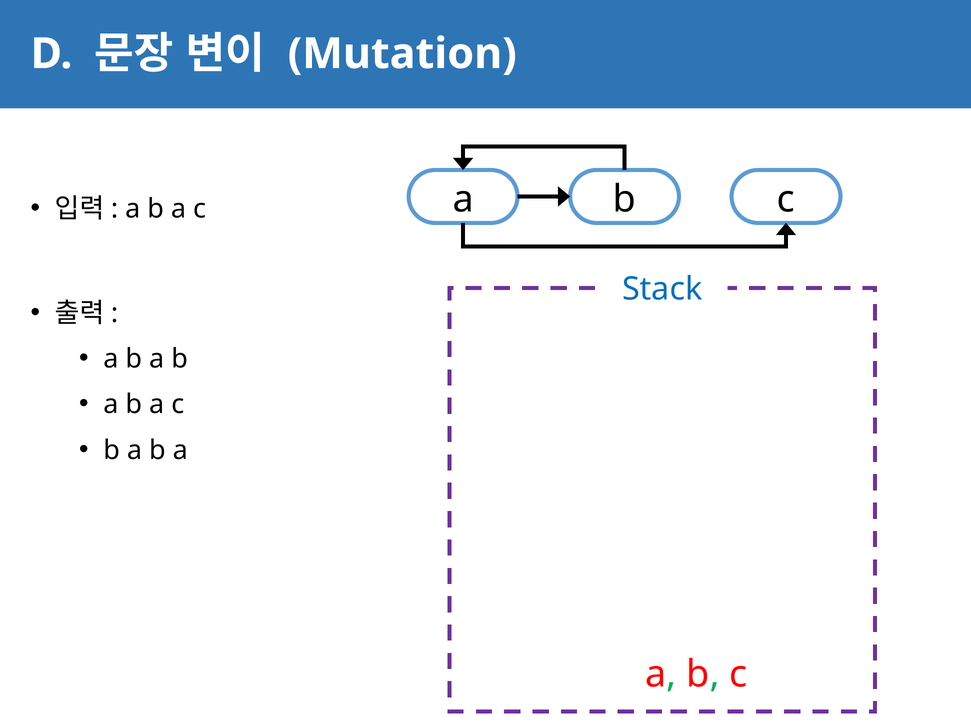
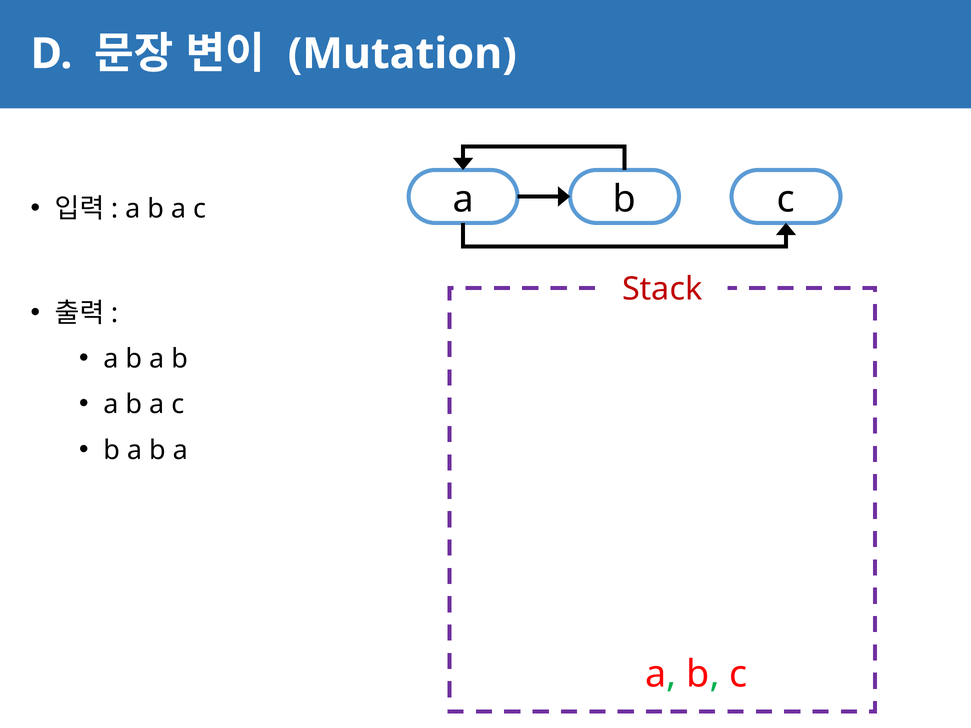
Stack colour: blue -> red (662, 289)
